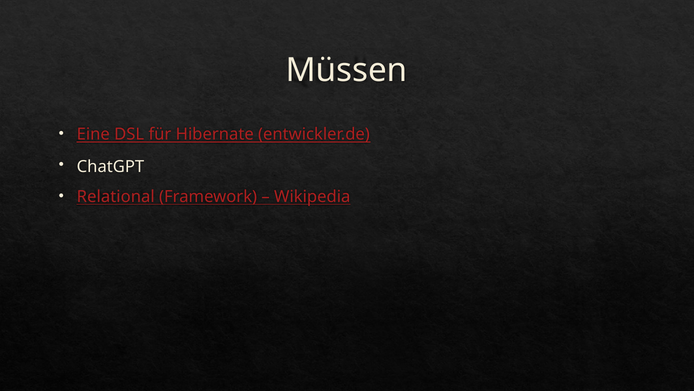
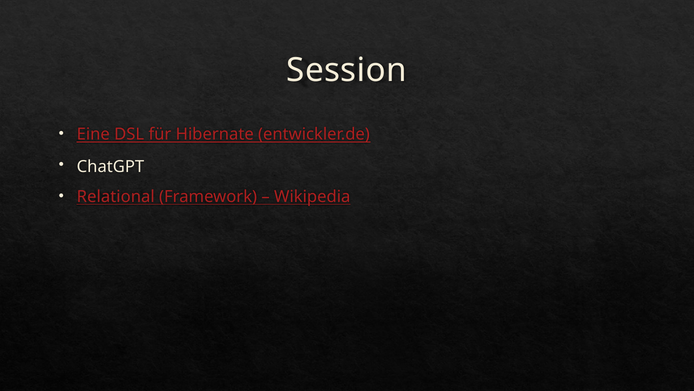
Müssen: Müssen -> Session (347, 70)
